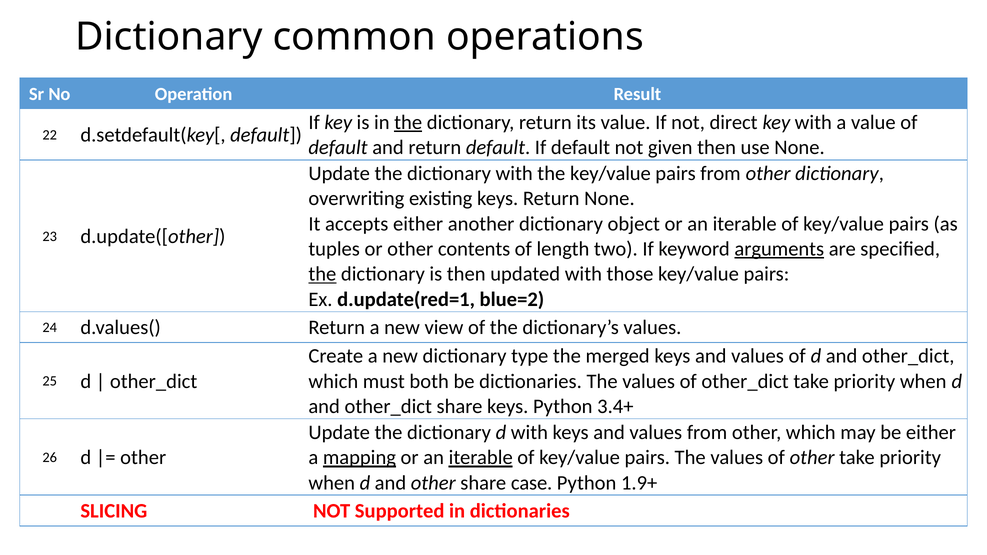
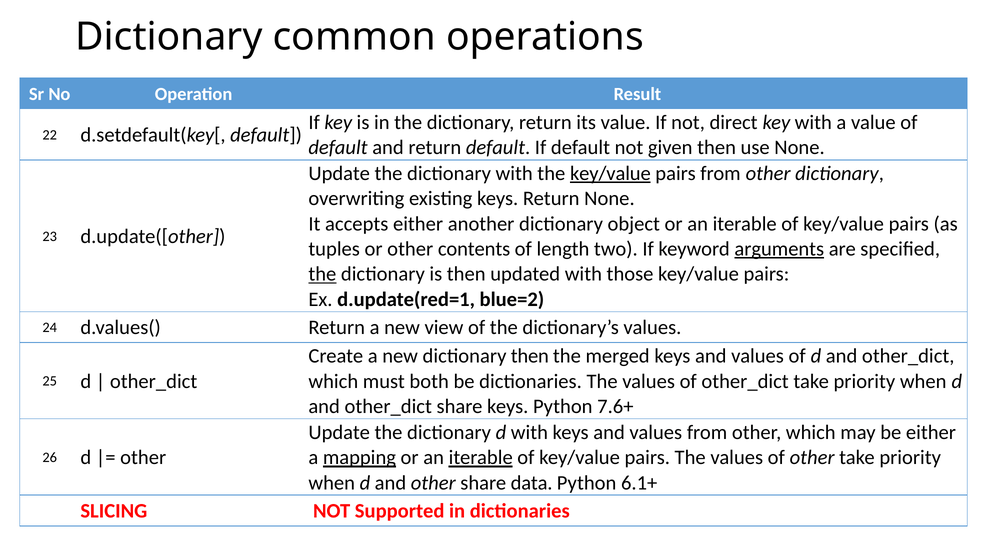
the underline: present -> none (408, 122)
key/value underline: none -> present (610, 174)
dictionary type: type -> then (530, 356)
3.4+: 3.4+ -> 7.6+ (615, 407)
case: case -> data (532, 483)
1.9+: 1.9+ -> 6.1+ (639, 483)
